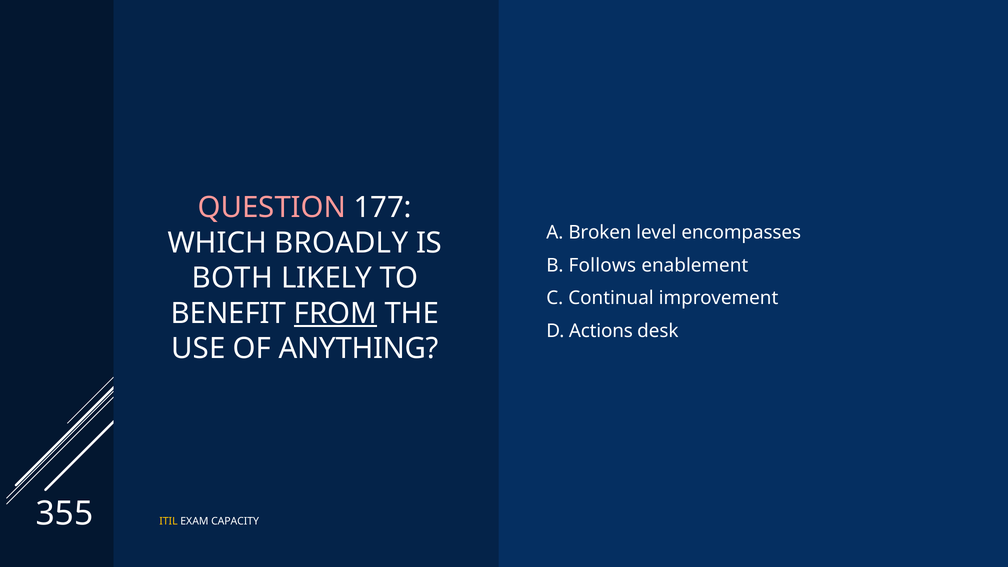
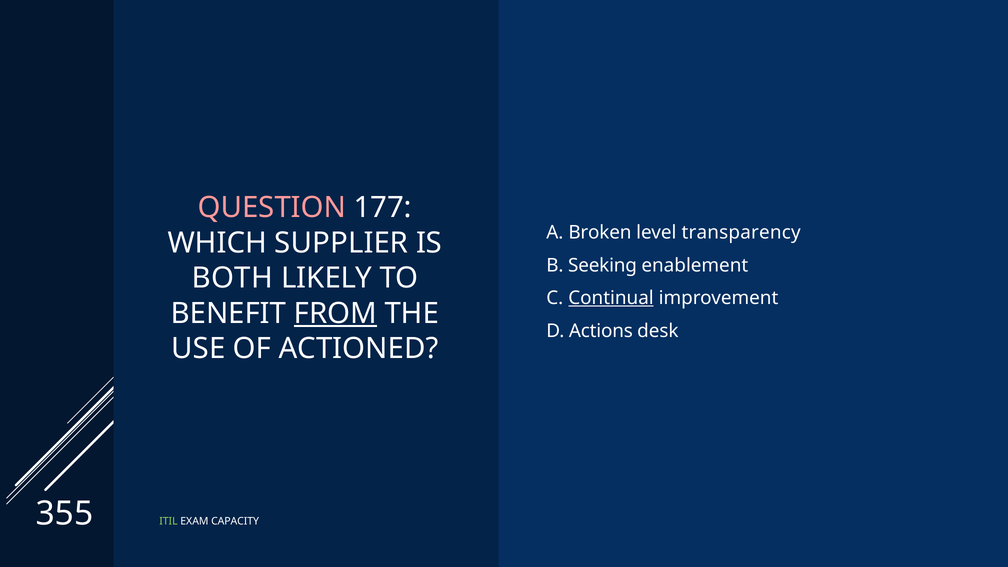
encompasses: encompasses -> transparency (741, 232)
BROADLY: BROADLY -> SUPPLIER (341, 243)
Follows: Follows -> Seeking (603, 265)
Continual underline: none -> present (611, 298)
ANYTHING: ANYTHING -> ACTIONED (359, 349)
ITIL colour: yellow -> light green (168, 521)
